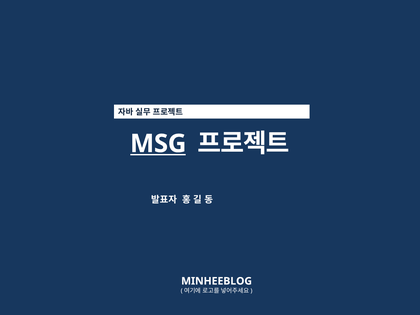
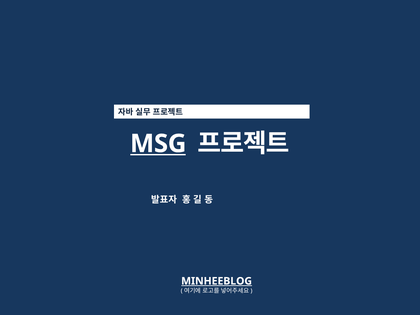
MINHEEBLOG underline: none -> present (217, 281)
